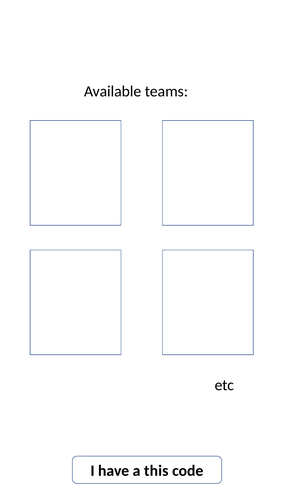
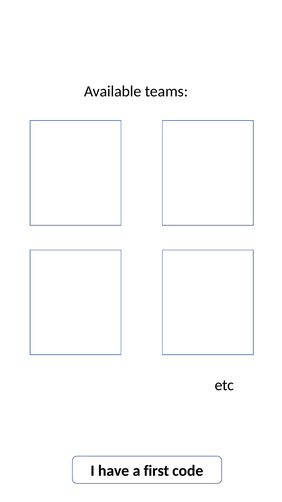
this: this -> first (156, 470)
